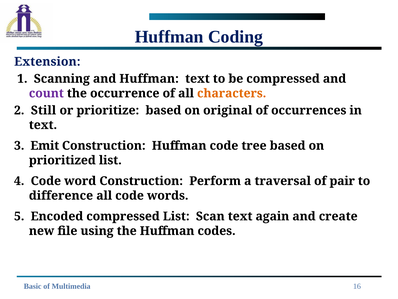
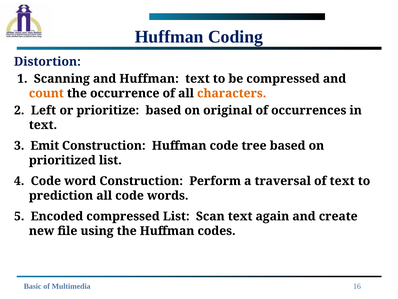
Extension: Extension -> Distortion (47, 62)
count colour: purple -> orange (46, 93)
Still: Still -> Left (43, 110)
of pair: pair -> text (342, 181)
difference: difference -> prediction (61, 195)
